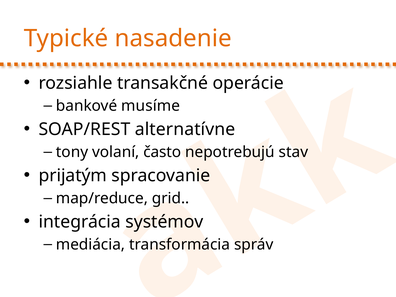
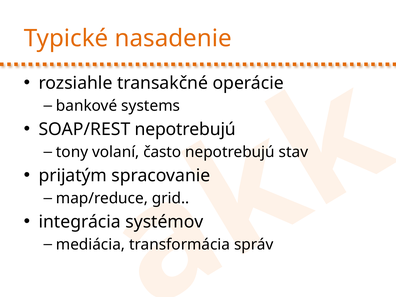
musíme: musíme -> systems (151, 106)
SOAP/REST alternatívne: alternatívne -> nepotrebujú (185, 129)
